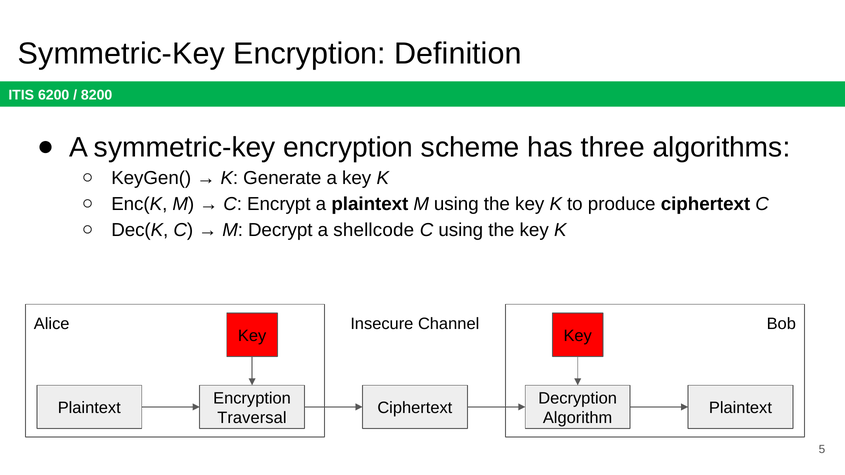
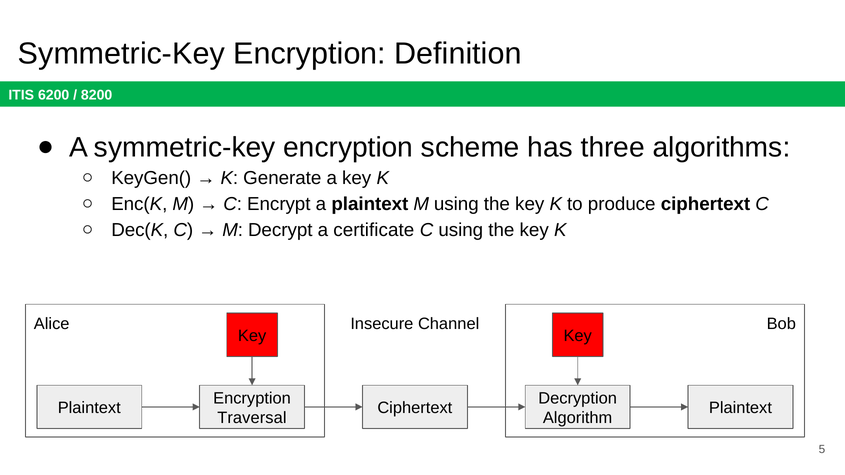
shellcode: shellcode -> certificate (374, 230)
